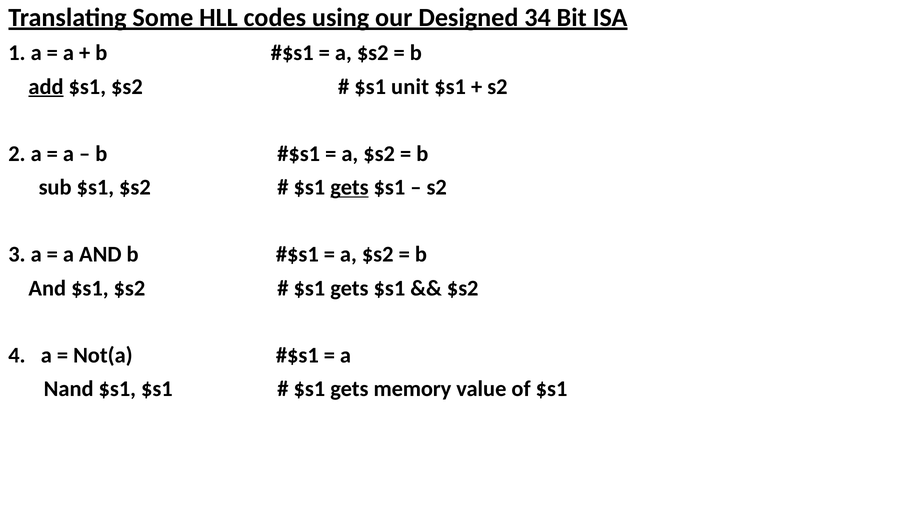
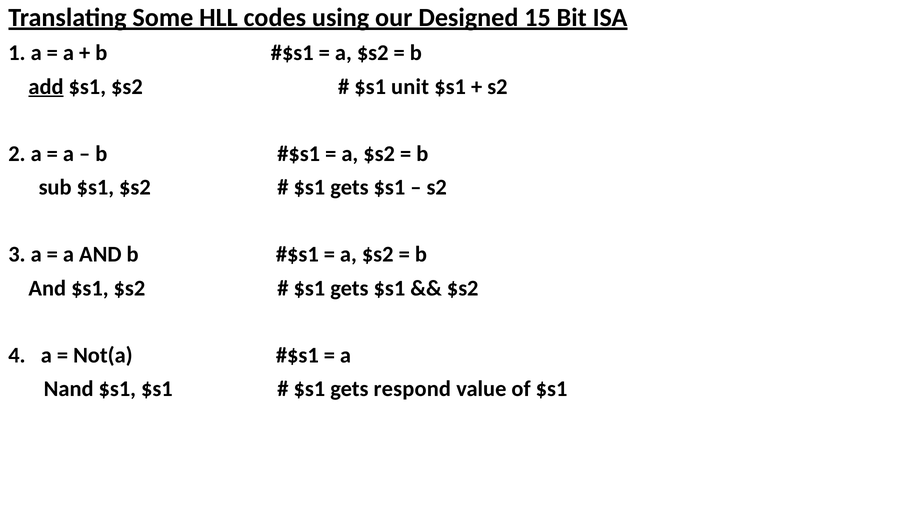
34: 34 -> 15 (538, 17)
gets underline: present -> none (349, 187)
memory: memory -> respond (412, 389)
